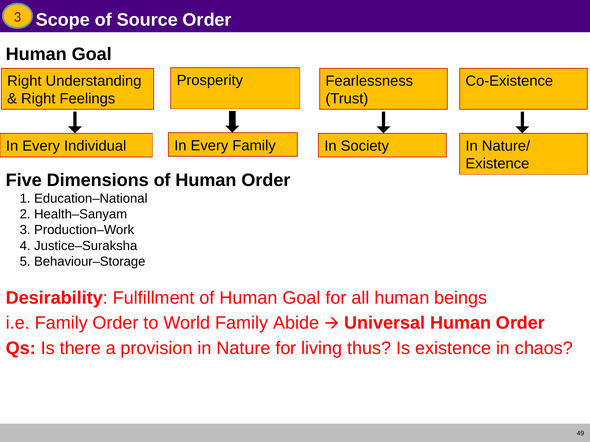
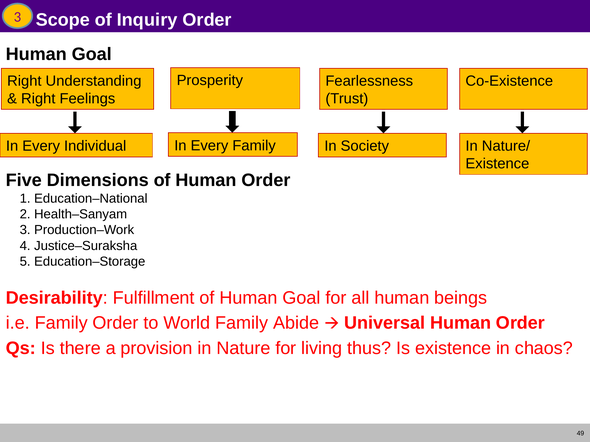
Source: Source -> Inquiry (147, 20)
Behaviour–Storage: Behaviour–Storage -> Education–Storage (90, 262)
